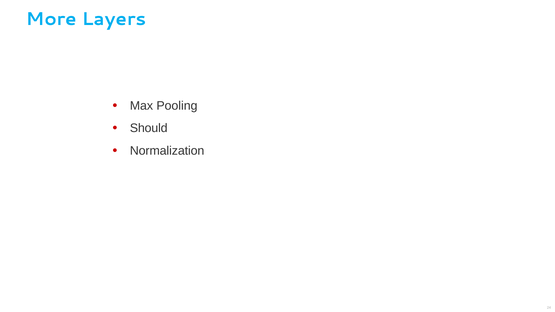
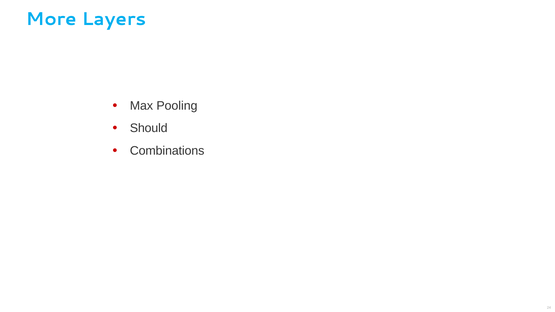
Normalization: Normalization -> Combinations (167, 151)
